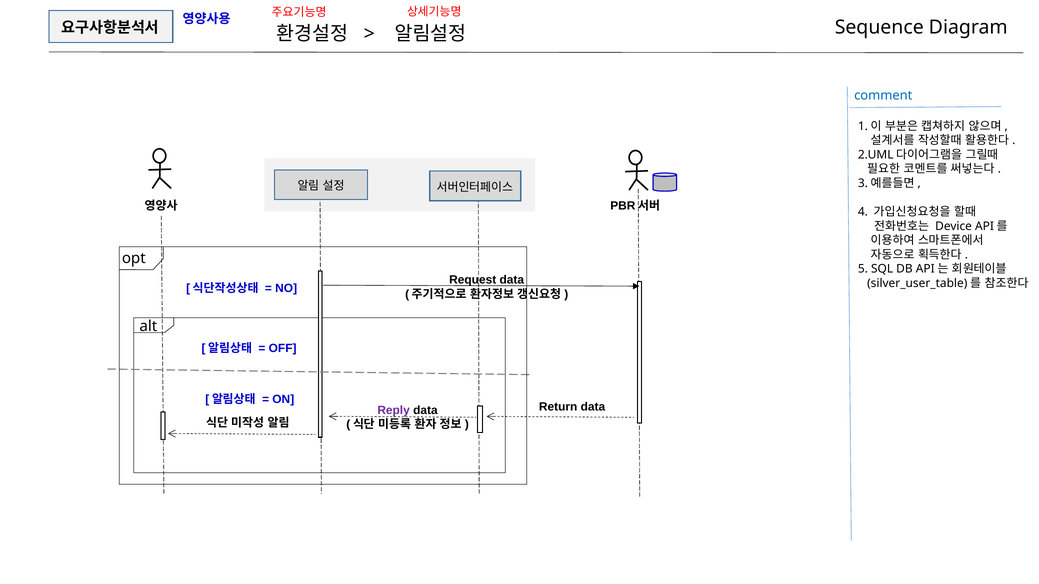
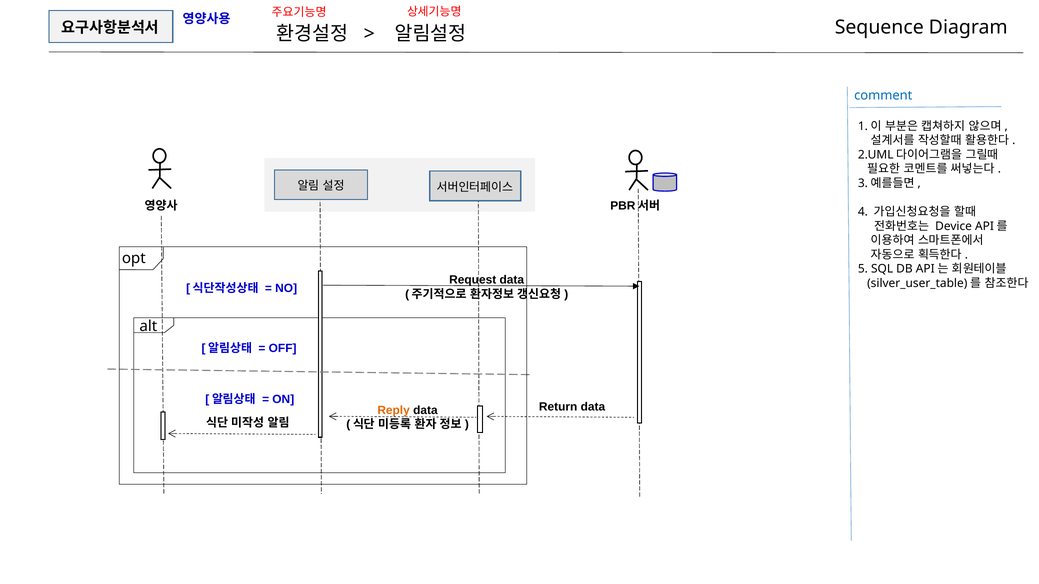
Reply colour: purple -> orange (394, 410)
